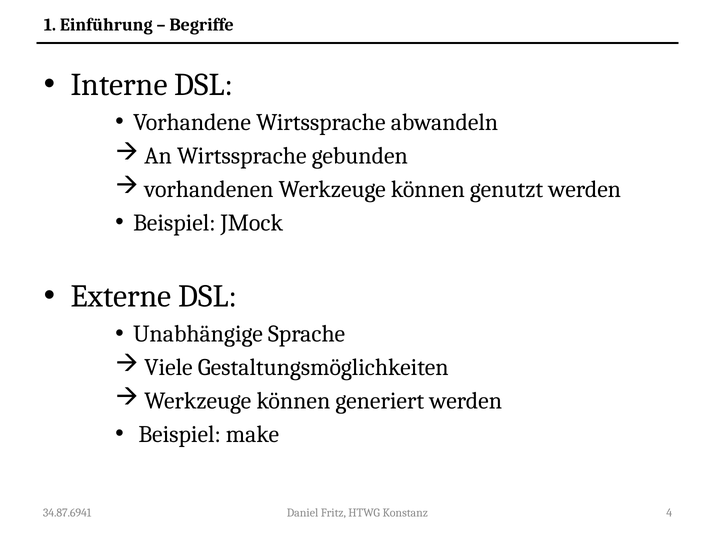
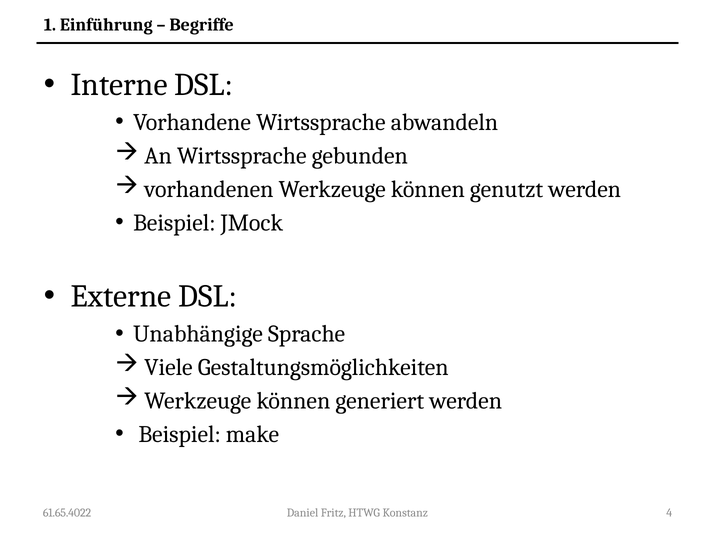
34.87.6941: 34.87.6941 -> 61.65.4022 (67, 512)
